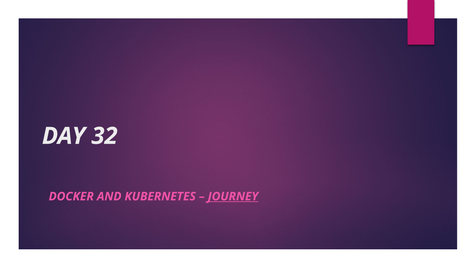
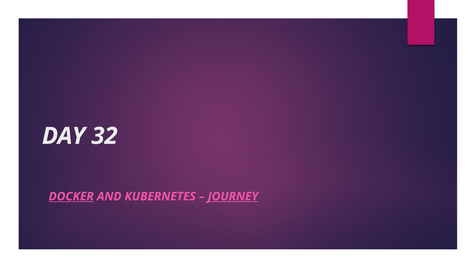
DOCKER underline: none -> present (71, 196)
